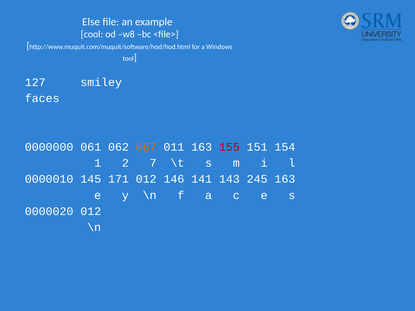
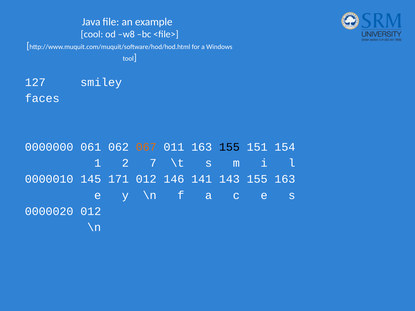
Else: Else -> Java (91, 22)
155 colour: red -> black (229, 147)
143 245: 245 -> 155 (257, 179)
